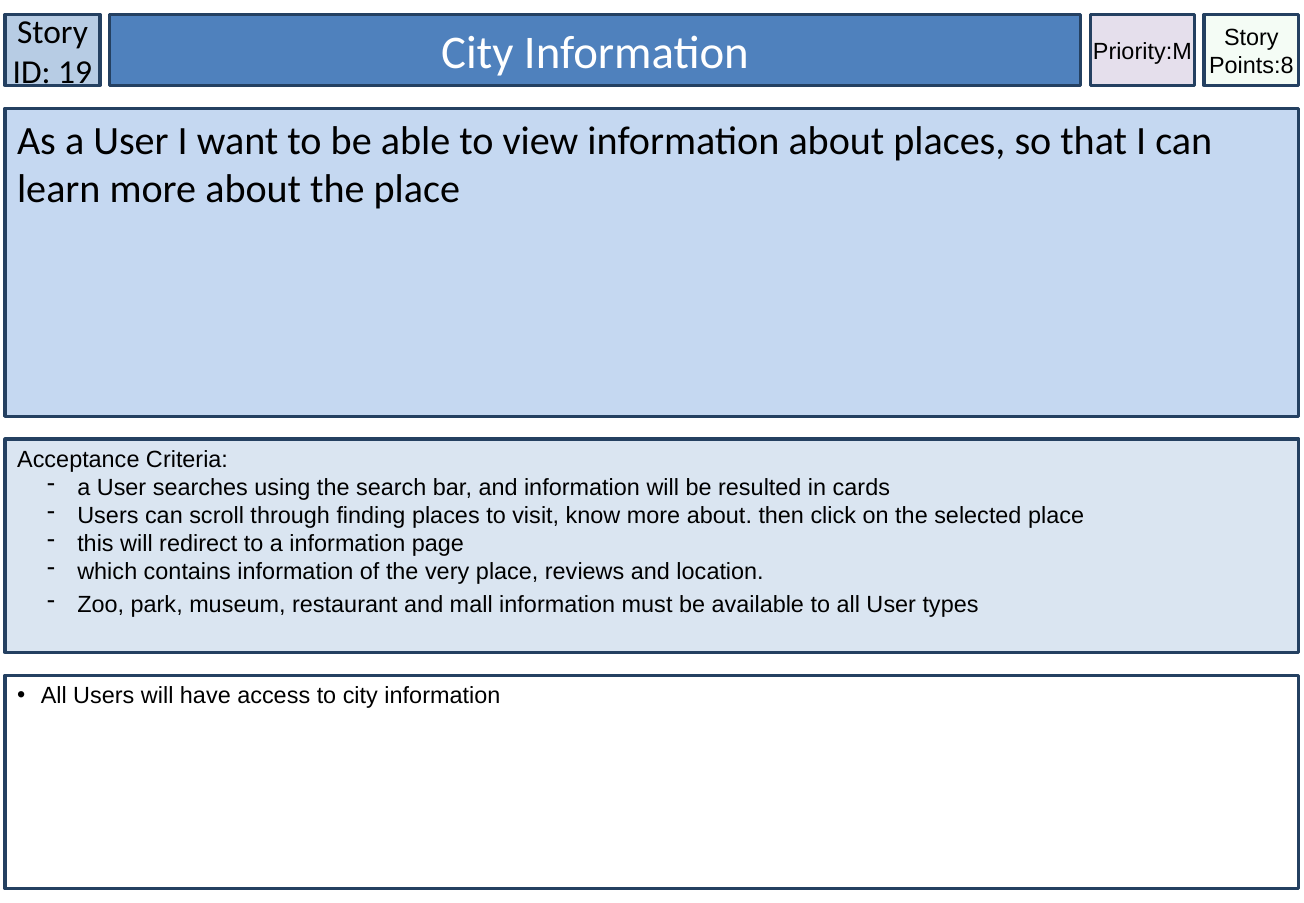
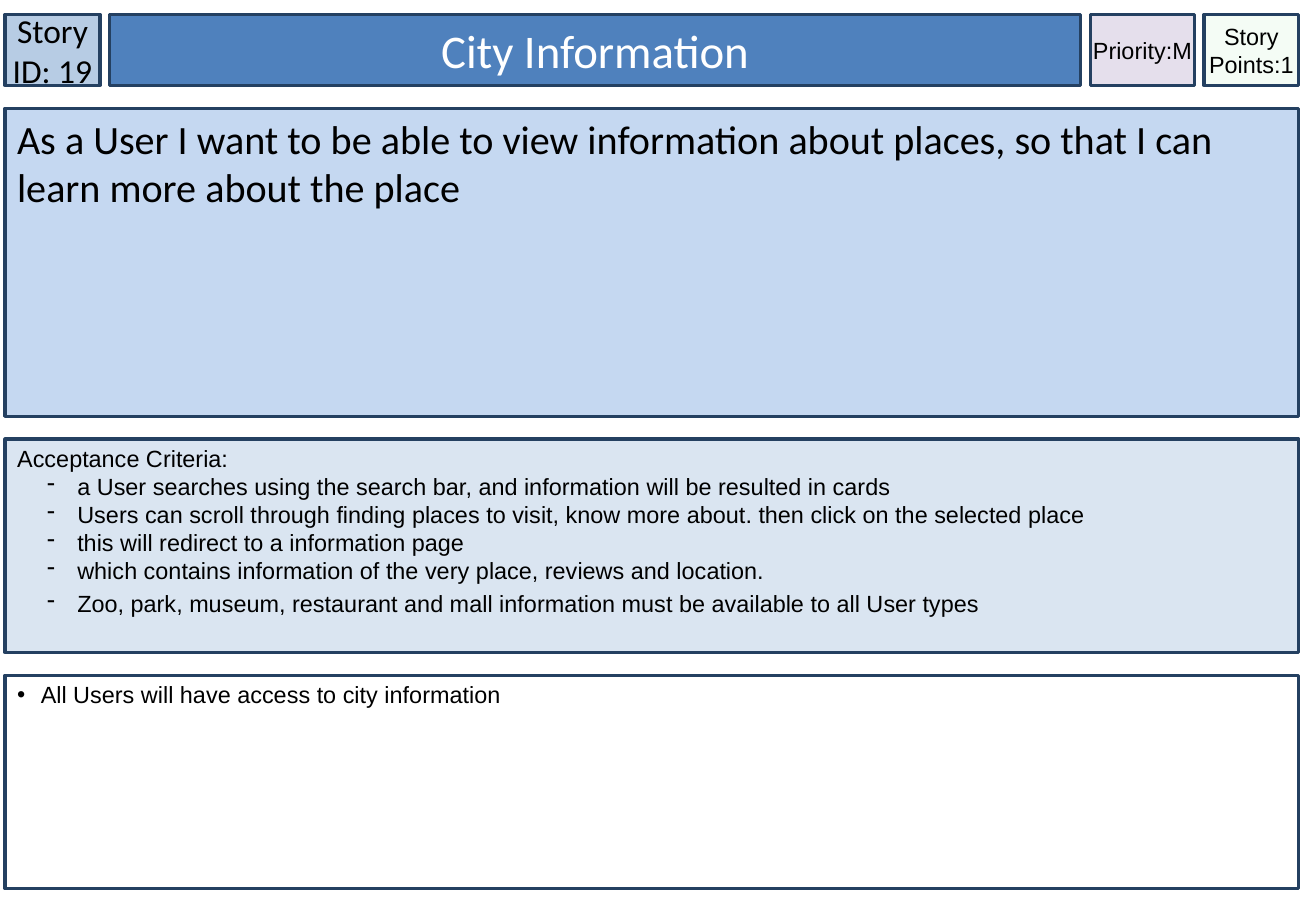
Points:8: Points:8 -> Points:1 (1251, 66)
